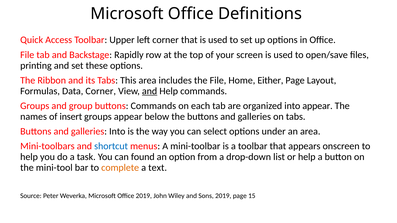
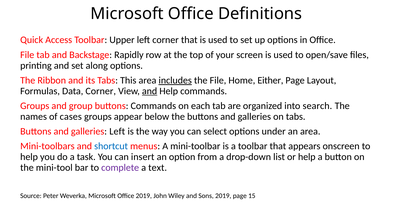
these: these -> along (97, 66)
includes underline: none -> present (175, 80)
into appear: appear -> search (317, 106)
insert: insert -> cases (71, 117)
galleries Into: Into -> Left (117, 132)
found: found -> insert (143, 157)
complete colour: orange -> purple (120, 168)
